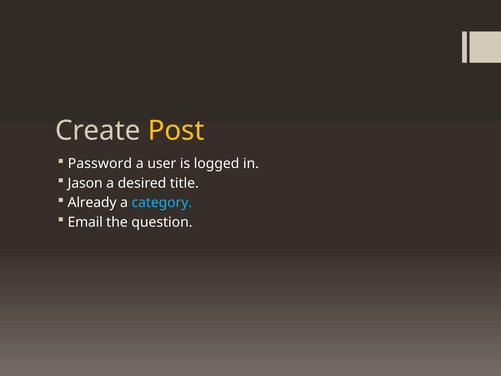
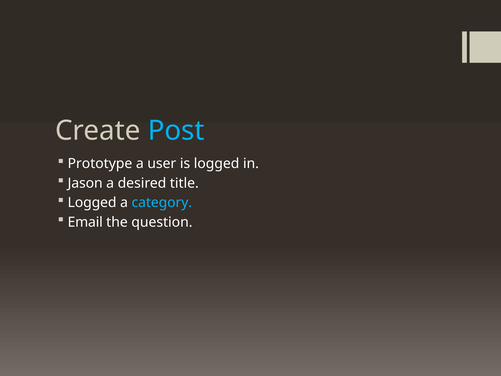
Post colour: yellow -> light blue (176, 131)
Password: Password -> Prototype (100, 164)
Already: Already -> Logged (92, 203)
